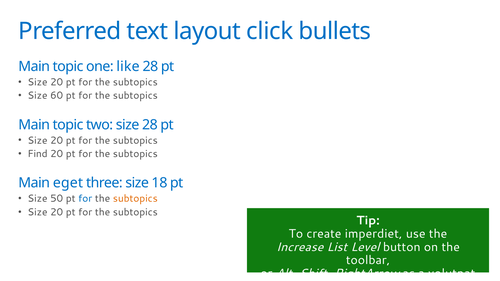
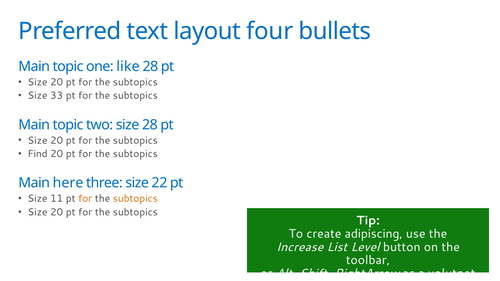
click: click -> four (270, 31)
60: 60 -> 33 (57, 96)
eget: eget -> here (68, 183)
18: 18 -> 22 (159, 183)
50: 50 -> 11 (57, 199)
for colour: blue -> orange (85, 199)
imperdiet: imperdiet -> adipiscing (374, 234)
